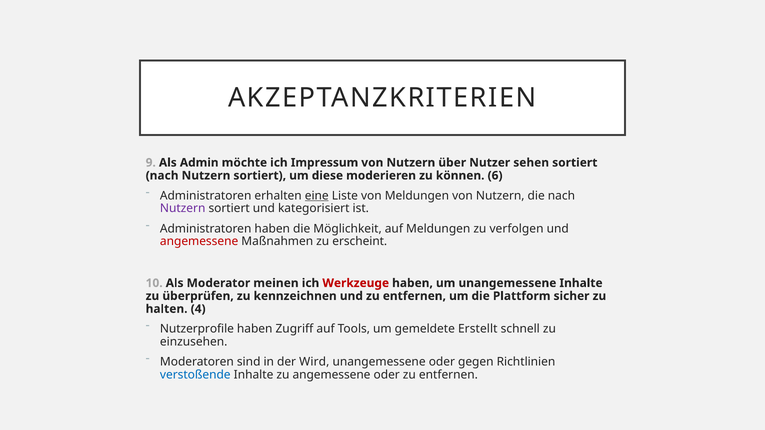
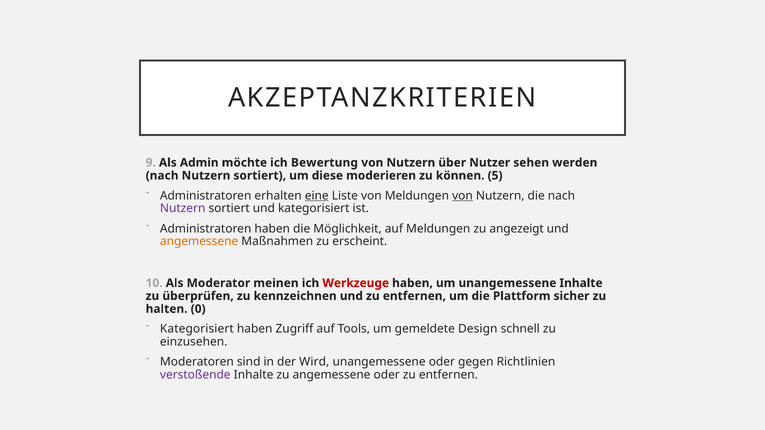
Impressum: Impressum -> Bewertung (324, 163)
sehen sortiert: sortiert -> werden (575, 163)
6: 6 -> 5 (495, 176)
von underline: none -> present (462, 196)
verfolgen: verfolgen -> angezeigt (517, 229)
angemessene colour: red -> orange (199, 242)
4: 4 -> 0 (198, 309)
Nutzerprofile: Nutzerprofile -> Kategorisiert (197, 329)
Erstellt: Erstellt -> Design (478, 329)
verstoßende colour: blue -> purple (195, 375)
